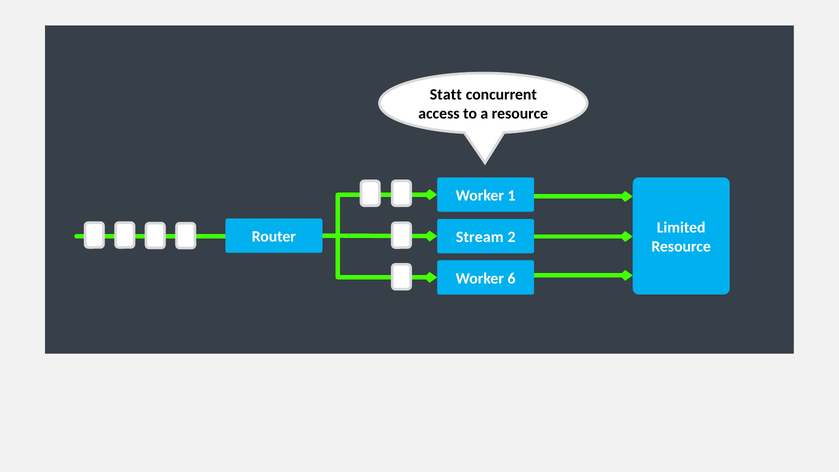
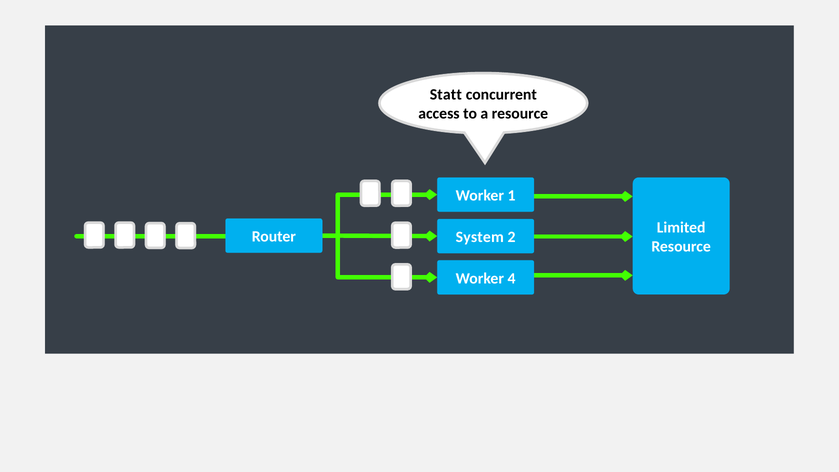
Stream: Stream -> System (480, 237)
Worker 6: 6 -> 4 (511, 278)
